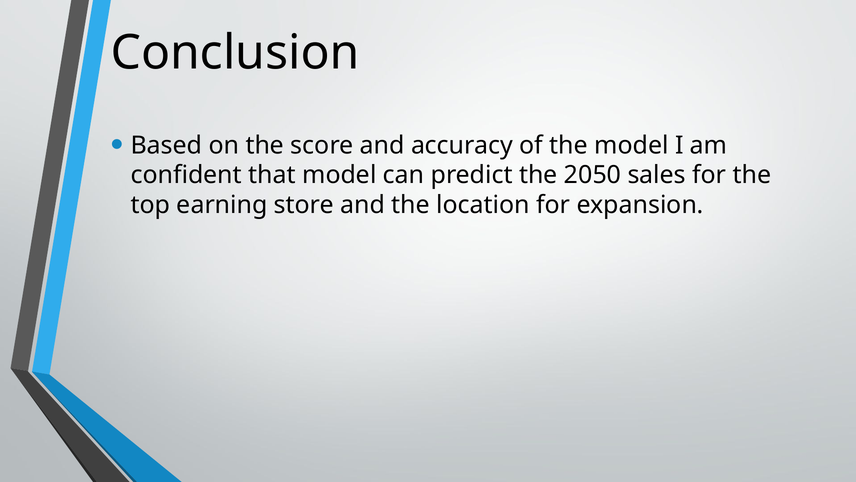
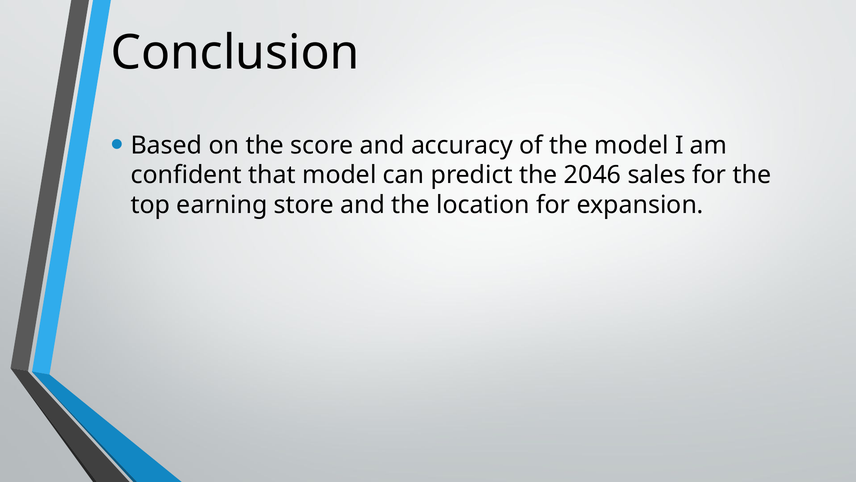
2050: 2050 -> 2046 (593, 175)
